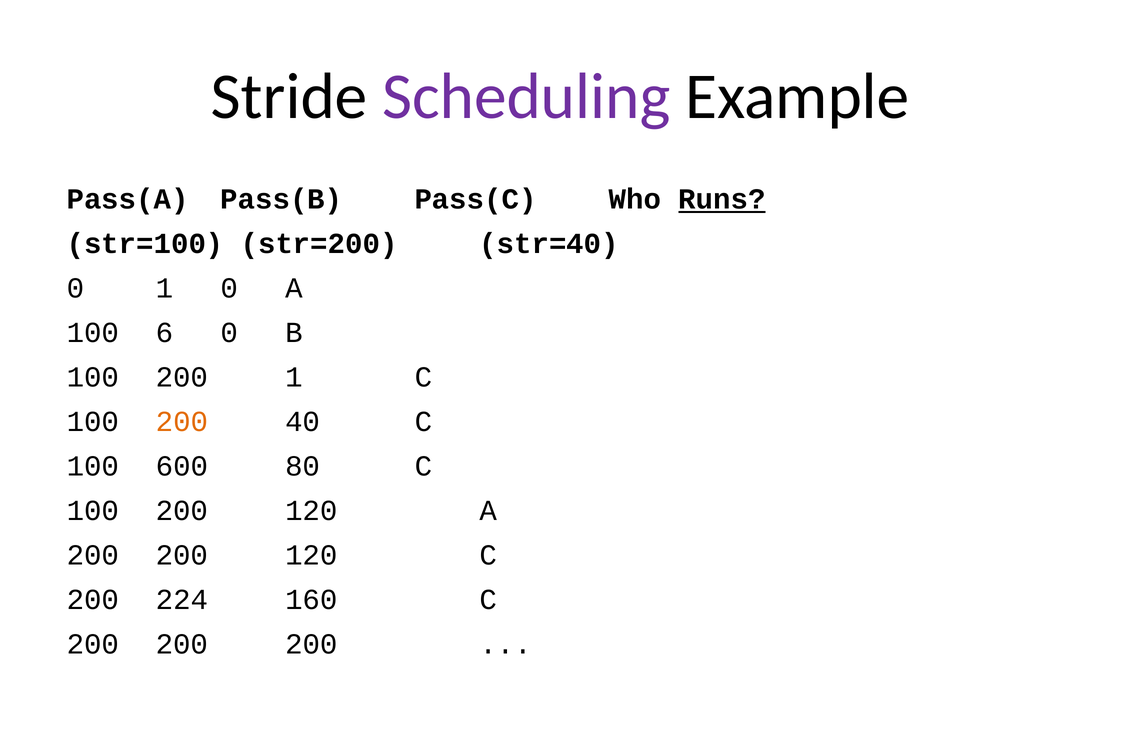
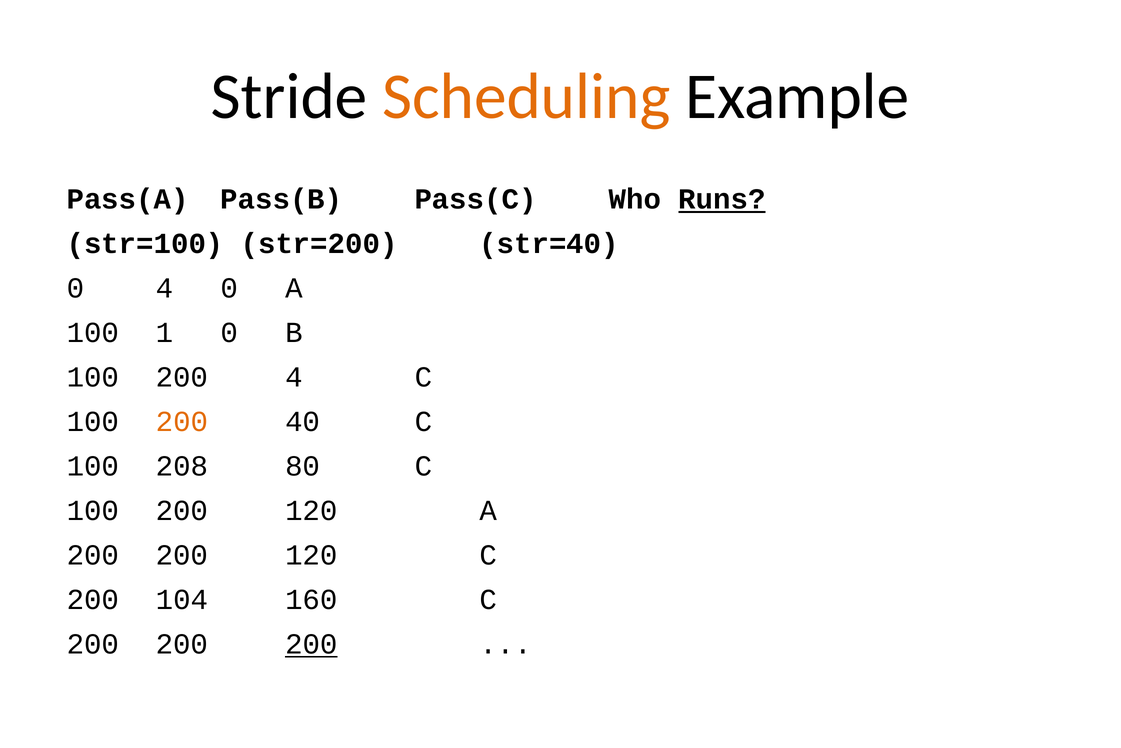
Scheduling colour: purple -> orange (526, 97)
0 1: 1 -> 4 (164, 288)
6: 6 -> 1 (164, 333)
200 1: 1 -> 4 (294, 377)
600: 600 -> 208 (182, 466)
224: 224 -> 104 (182, 599)
200 underline: none -> present (311, 644)
